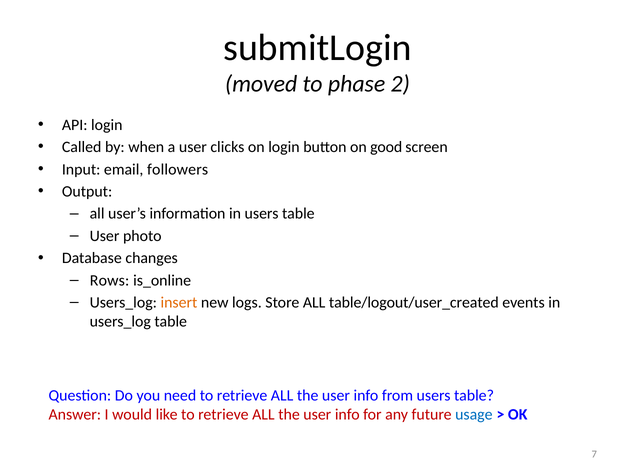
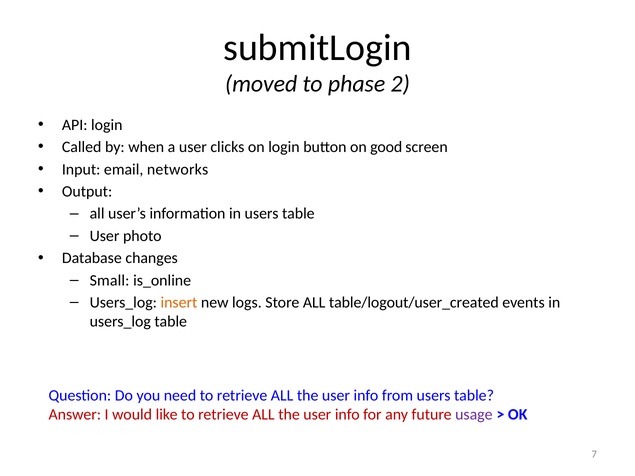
followers: followers -> networks (178, 169)
Rows: Rows -> Small (110, 281)
usage colour: blue -> purple (474, 415)
